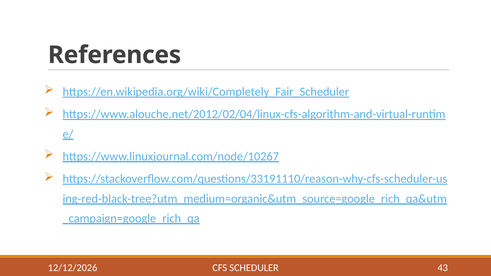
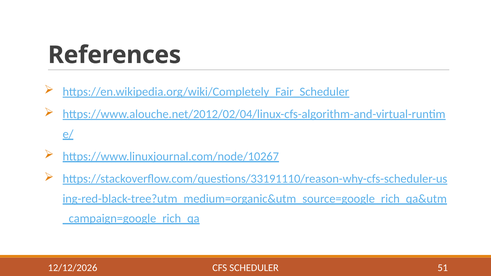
43: 43 -> 51 (443, 268)
